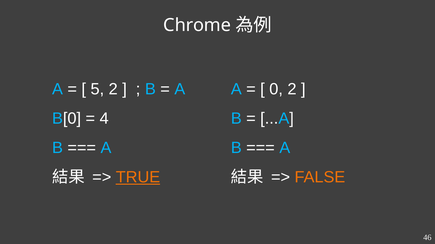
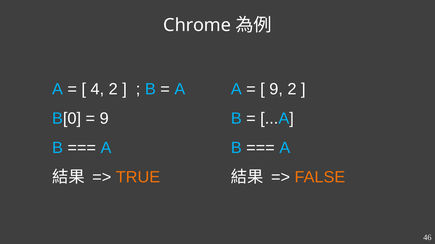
5: 5 -> 4 (97, 89)
0: 0 -> 9 (276, 89)
4: 4 -> 9 (104, 119)
TRUE underline: present -> none (138, 178)
